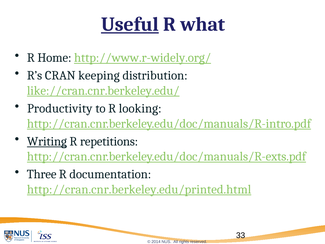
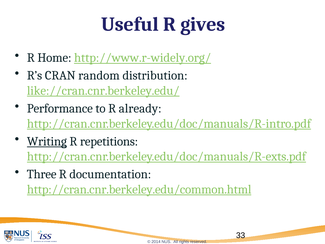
Useful underline: present -> none (130, 24)
what: what -> gives (203, 24)
keeping: keeping -> random (99, 75)
Productivity: Productivity -> Performance (60, 108)
looking: looking -> already (140, 108)
http://cran.cnr.berkeley.edu/printed.html: http://cran.cnr.berkeley.edu/printed.html -> http://cran.cnr.berkeley.edu/common.html (139, 189)
